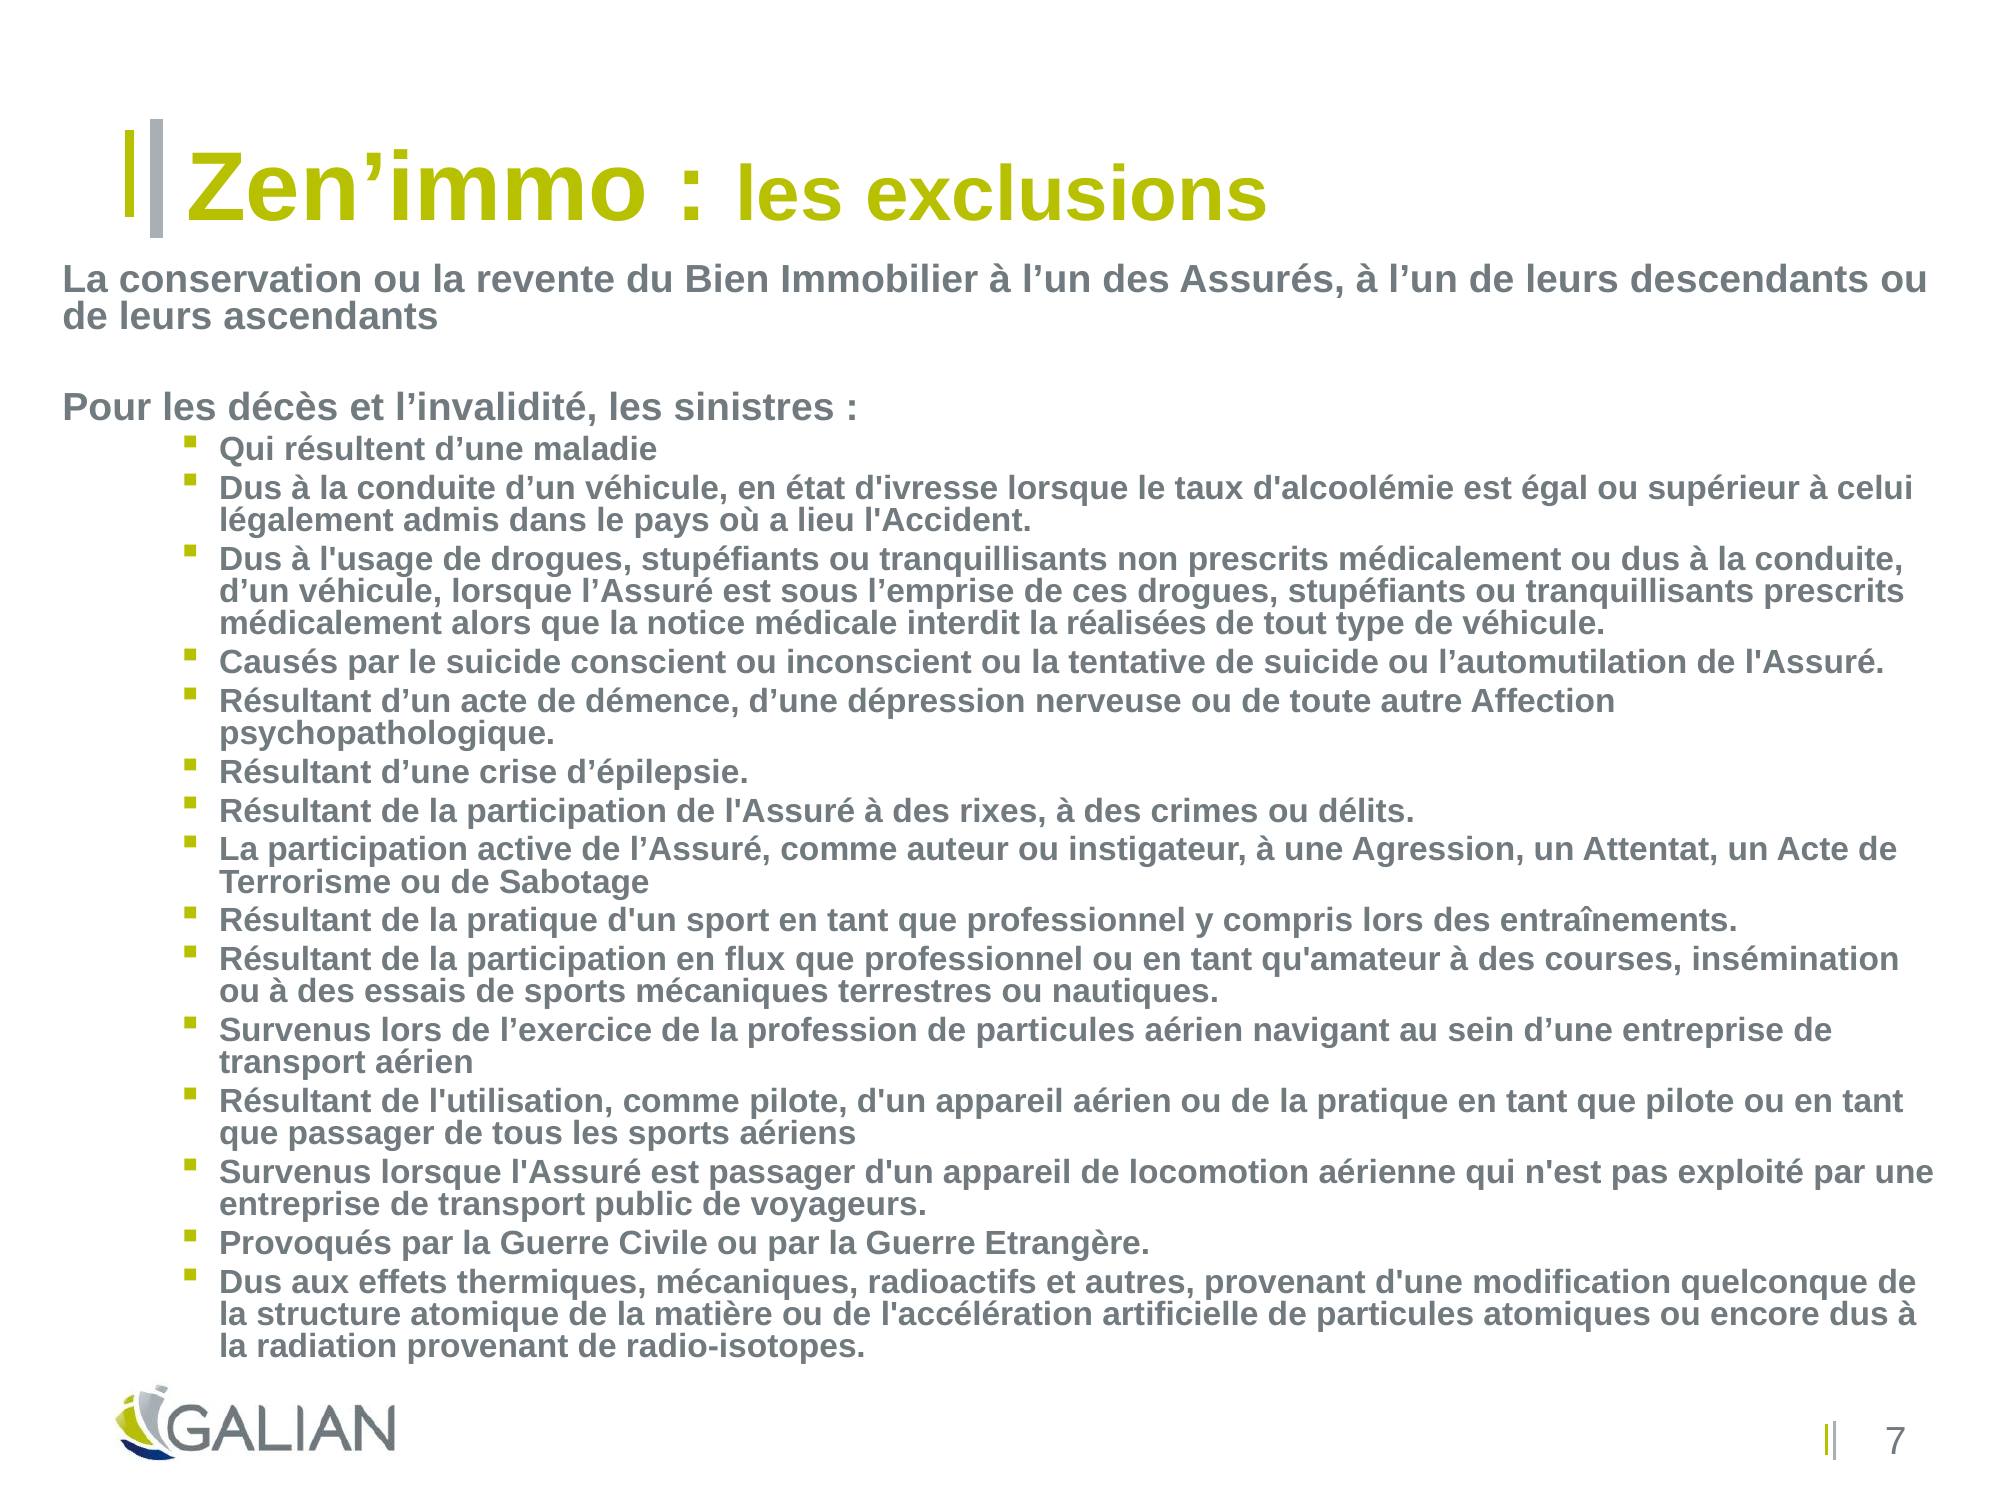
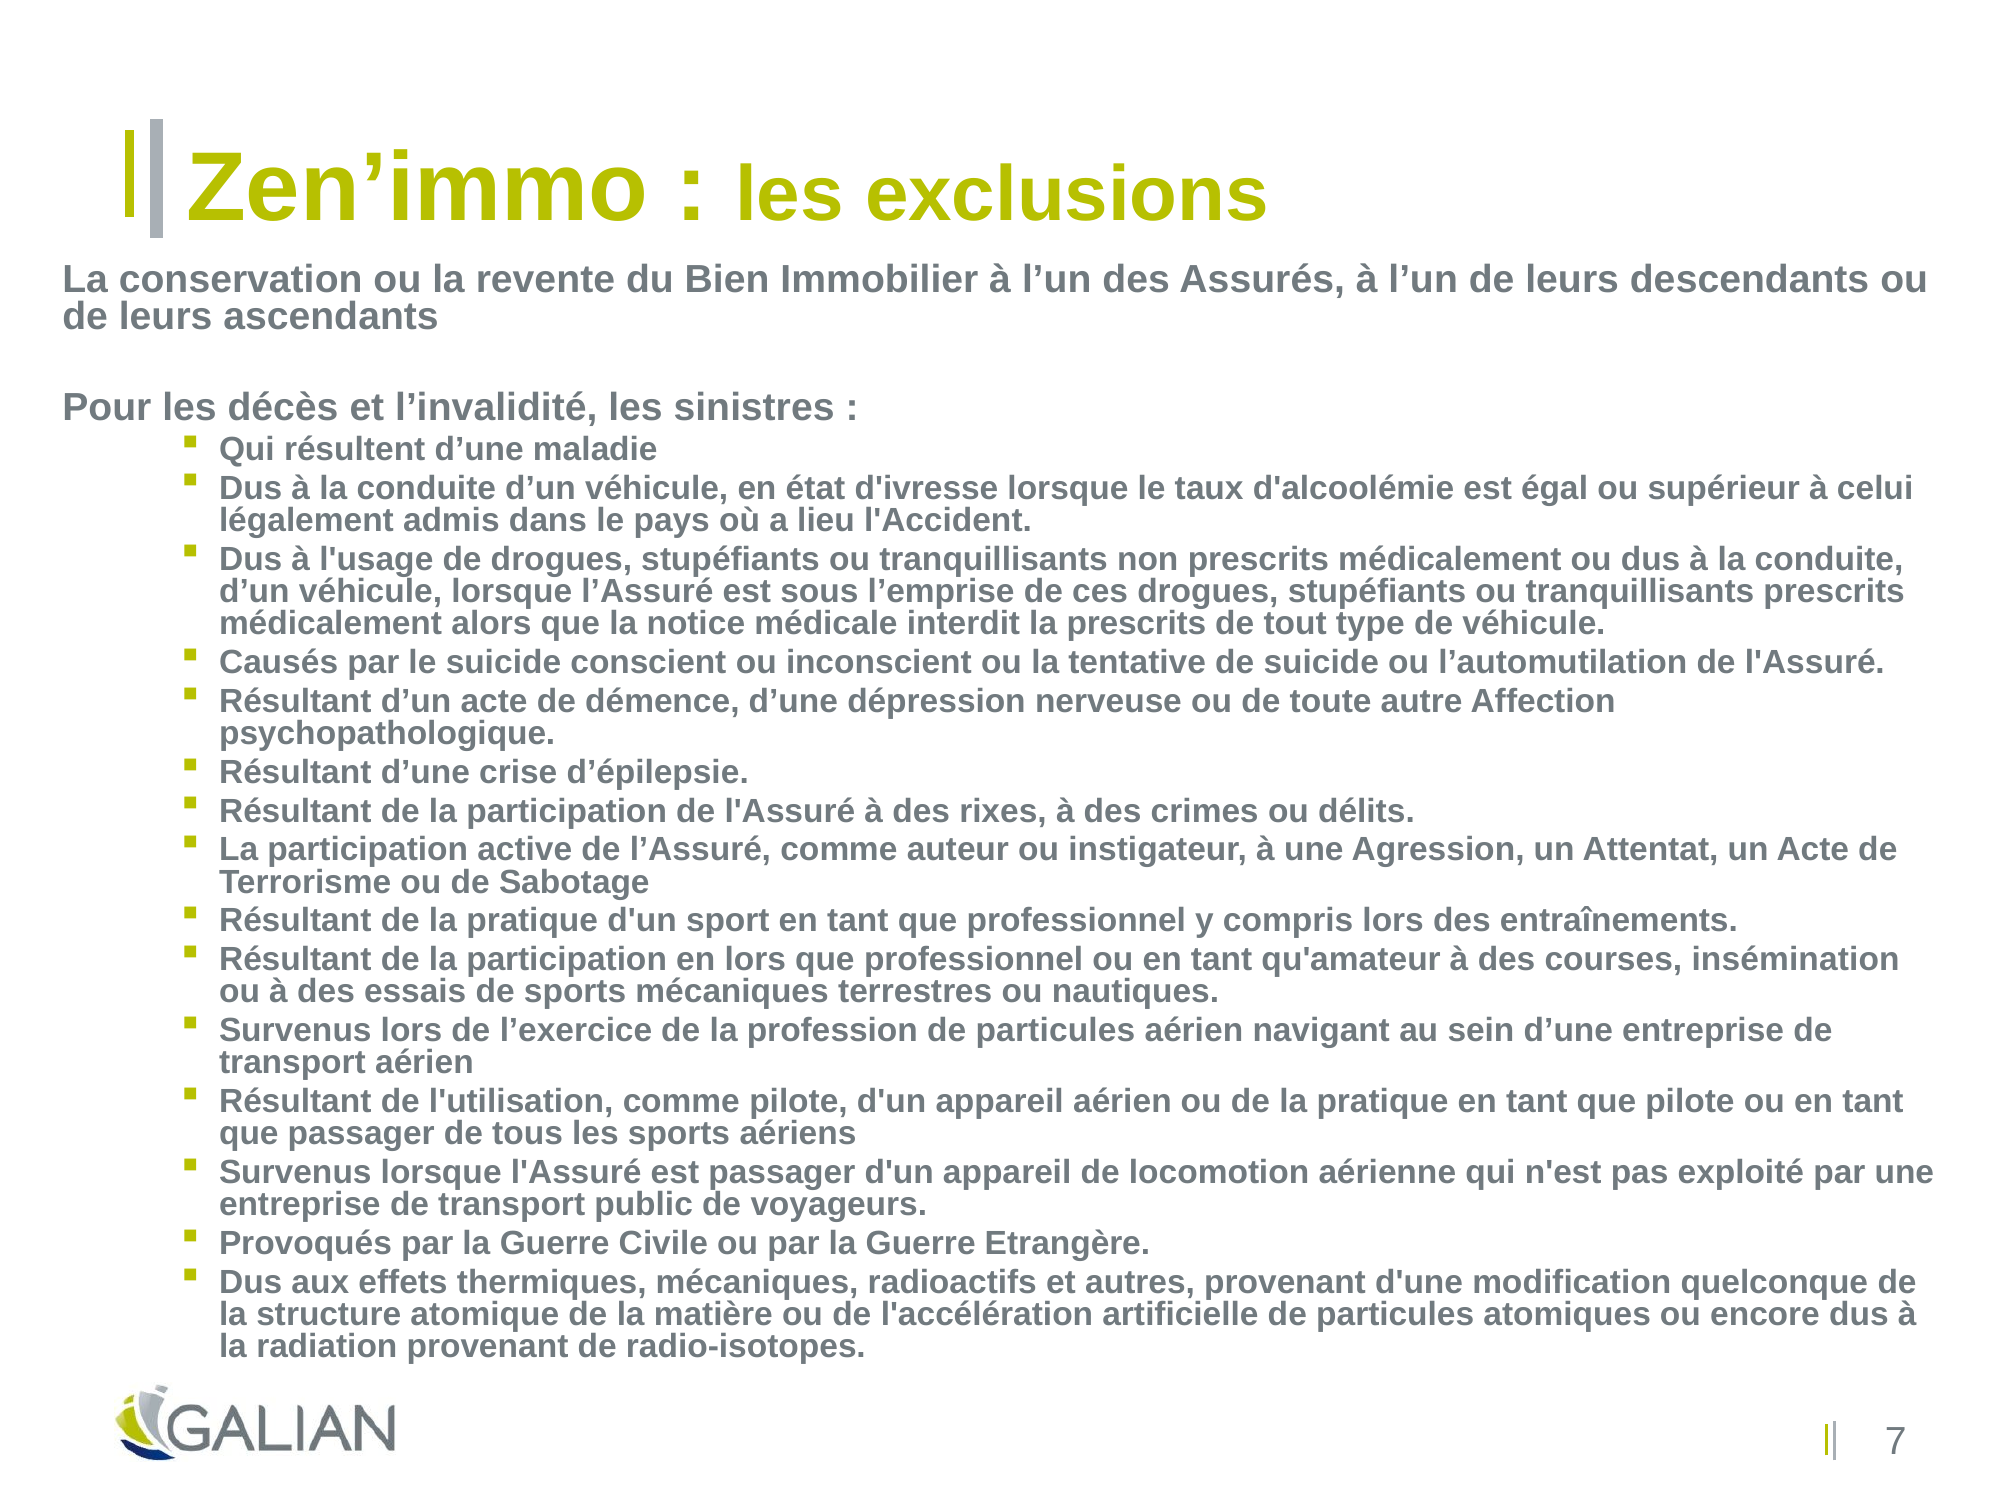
la réalisées: réalisées -> prescrits (1136, 624)
en flux: flux -> lors (755, 960)
